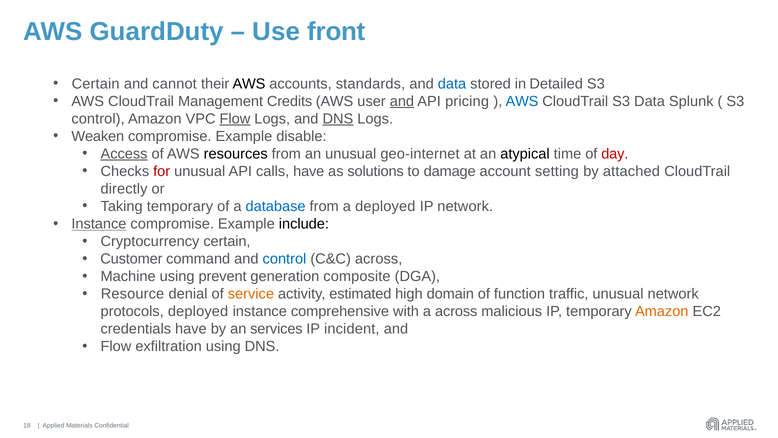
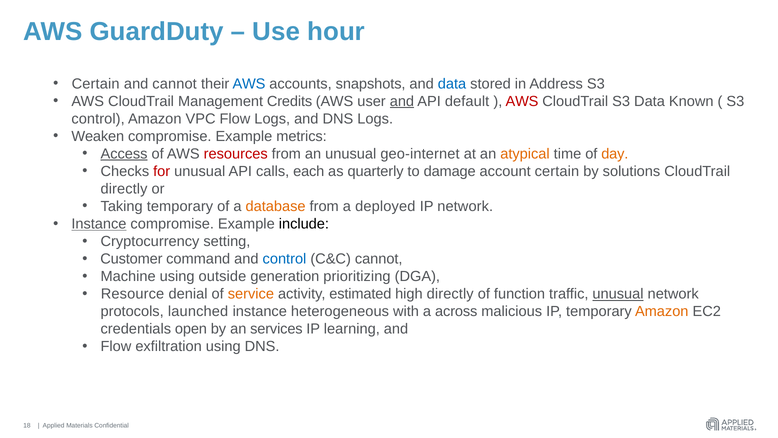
front: front -> hour (336, 32)
AWS colour: black -> blue (249, 84)
standards: standards -> snapshots (371, 84)
Detailed: Detailed -> Address (556, 84)
pricing: pricing -> default (467, 101)
AWS colour: blue -> red (522, 101)
Splunk: Splunk -> Known (691, 101)
Flow underline: present -> none (235, 119)
DNS underline: present -> none (338, 119)
disable: disable -> metrics (302, 136)
resources colour: black -> red (236, 154)
atypical colour: black -> orange (525, 154)
day colour: red -> orange (615, 154)
calls have: have -> each (309, 171)
solutions: solutions -> quarterly (376, 171)
account setting: setting -> certain (557, 171)
attached: attached -> solutions (631, 171)
database colour: blue -> orange (276, 206)
Cryptocurrency certain: certain -> setting (227, 241)
C&C across: across -> cannot (379, 259)
prevent: prevent -> outside (222, 276)
composite: composite -> prioritizing (357, 276)
high domain: domain -> directly (450, 294)
unusual underline: none -> present (618, 294)
protocols deployed: deployed -> launched (198, 311)
comprehensive: comprehensive -> heterogeneous (340, 311)
credentials have: have -> open (191, 329)
incident: incident -> learning (352, 329)
